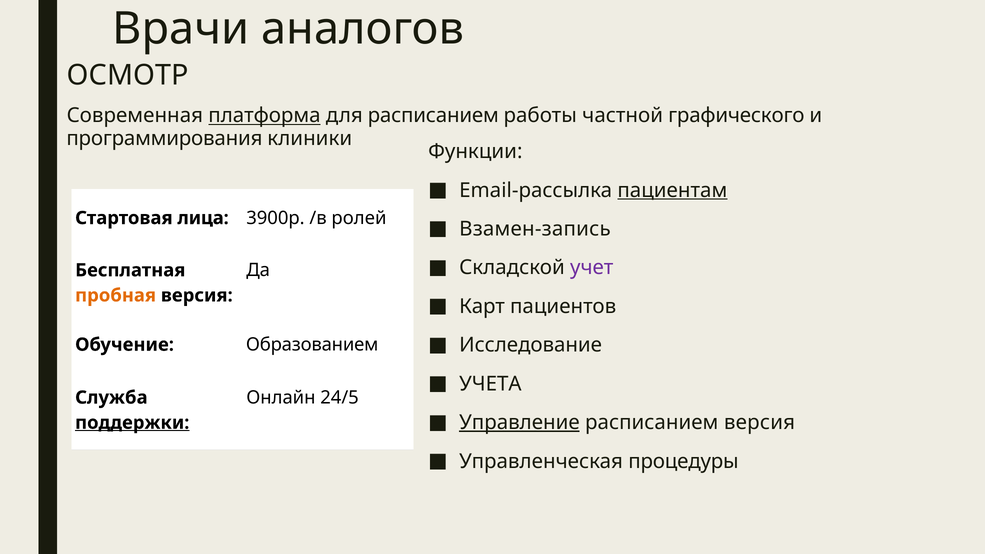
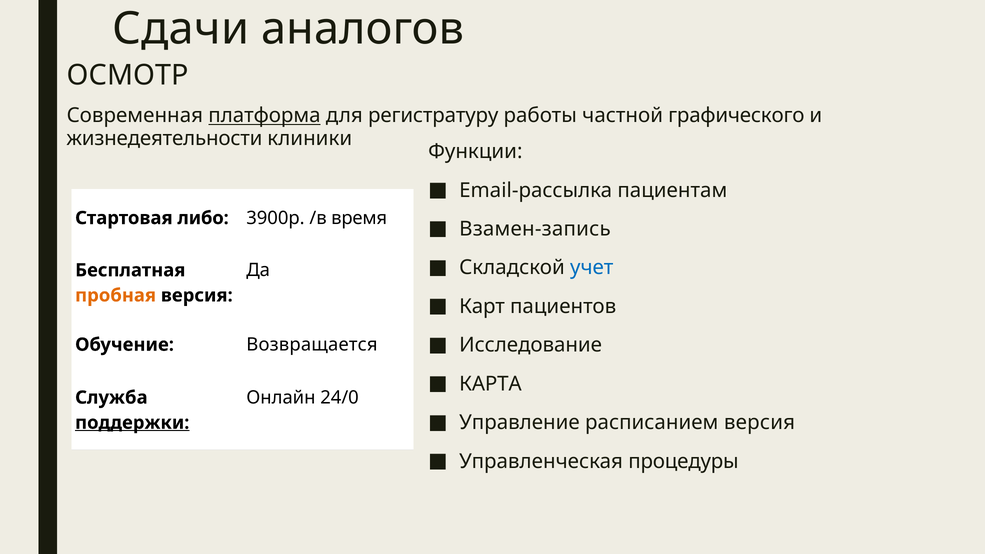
Врачи: Врачи -> Сдачи (181, 29)
для расписанием: расписанием -> регистратуру (433, 116)
программирования: программирования -> жизнедеятельности (164, 139)
пациентам underline: present -> none (672, 190)
лица: лица -> либо (203, 218)
ролей: ролей -> время (359, 218)
учет colour: purple -> blue (592, 268)
Образованием: Образованием -> Возвращается (312, 345)
УЧЕТА: УЧЕТА -> КАРТА (490, 384)
24/5: 24/5 -> 24/0 (340, 398)
Управление underline: present -> none (519, 423)
